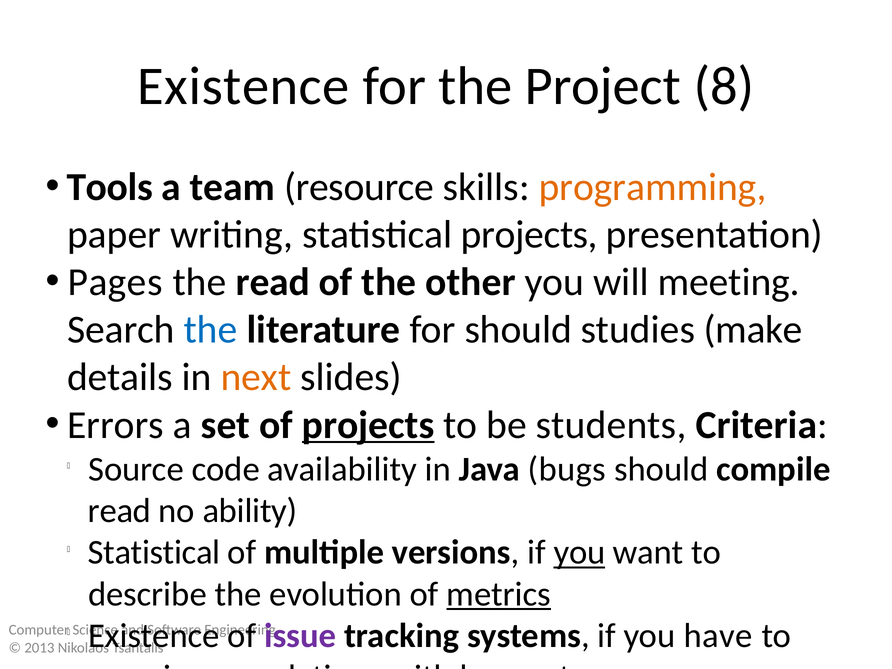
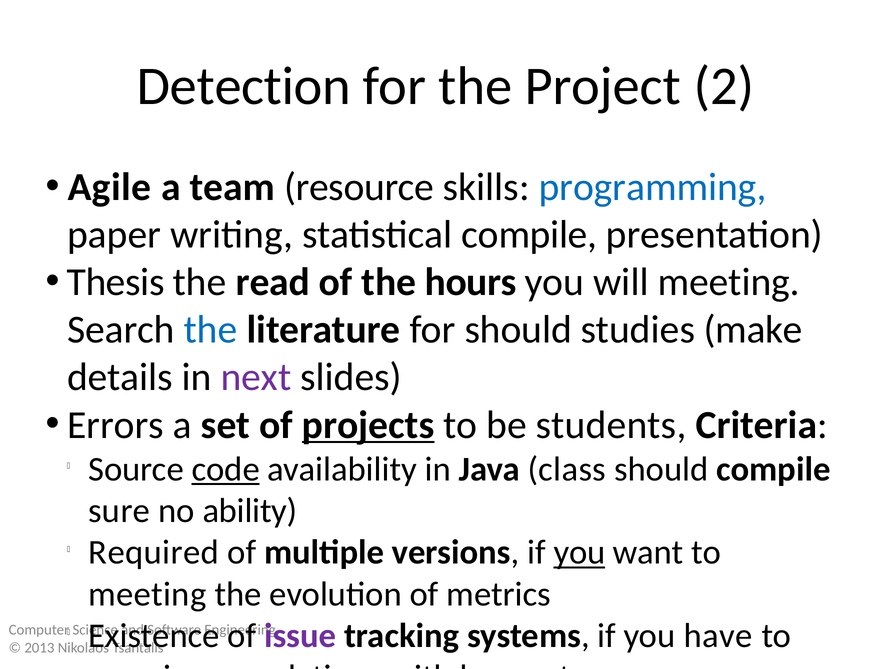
Existence: Existence -> Detection (244, 86)
8: 8 -> 2 (724, 86)
Tools: Tools -> Agile (109, 187)
programming colour: orange -> blue (653, 187)
statistical projects: projects -> compile (529, 235)
Pages: Pages -> Thesis (116, 282)
other: other -> hours (471, 282)
next colour: orange -> purple (256, 377)
code underline: none -> present (226, 469)
Java bugs: bugs -> class (567, 469)
read: read -> sure (119, 511)
Statistical: Statistical -> Required (154, 553)
describe: describe -> meeting (147, 594)
metrics underline: present -> none (499, 594)
